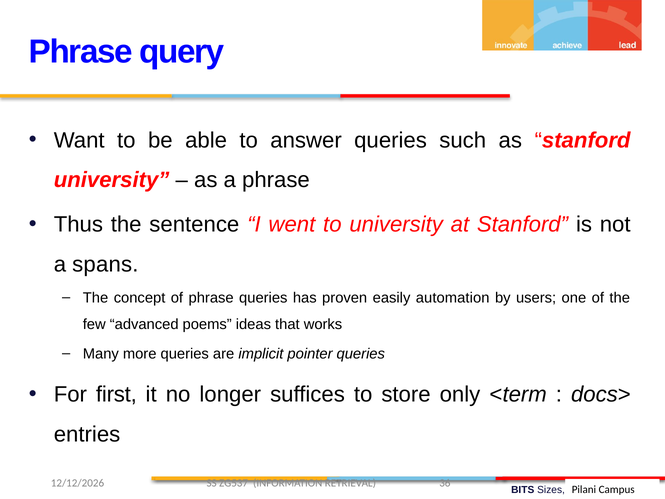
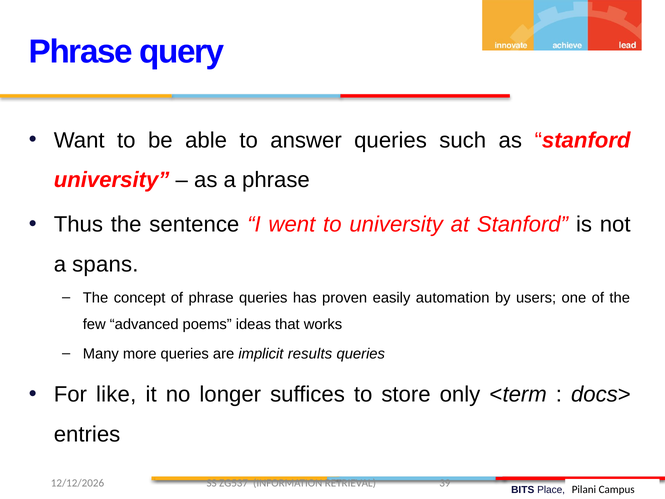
pointer: pointer -> results (310, 354)
first: first -> like (116, 394)
36: 36 -> 39 (445, 483)
Sizes: Sizes -> Place (551, 490)
